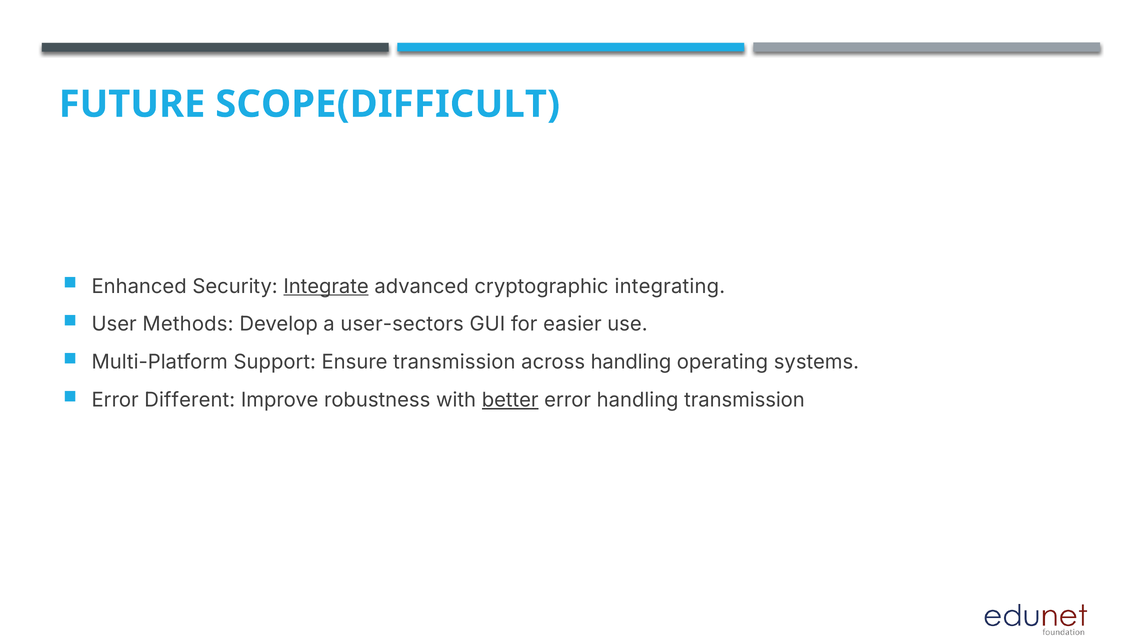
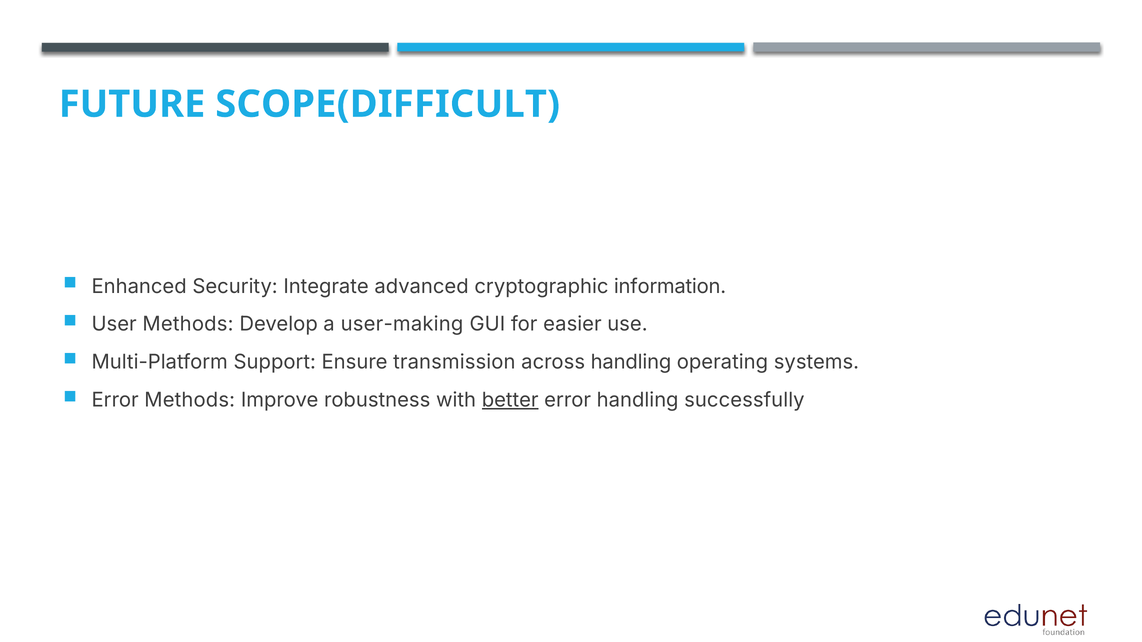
Integrate underline: present -> none (326, 287)
integrating: integrating -> information (670, 287)
user-sectors: user-sectors -> user-making (402, 324)
Error Different: Different -> Methods (190, 400)
handling transmission: transmission -> successfully (744, 400)
